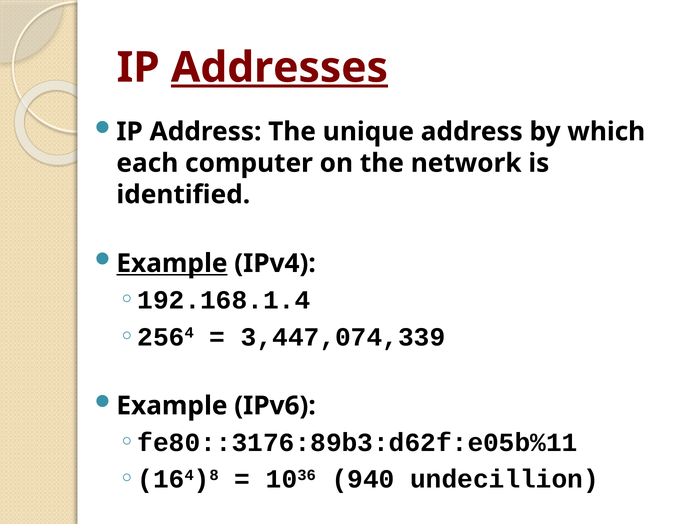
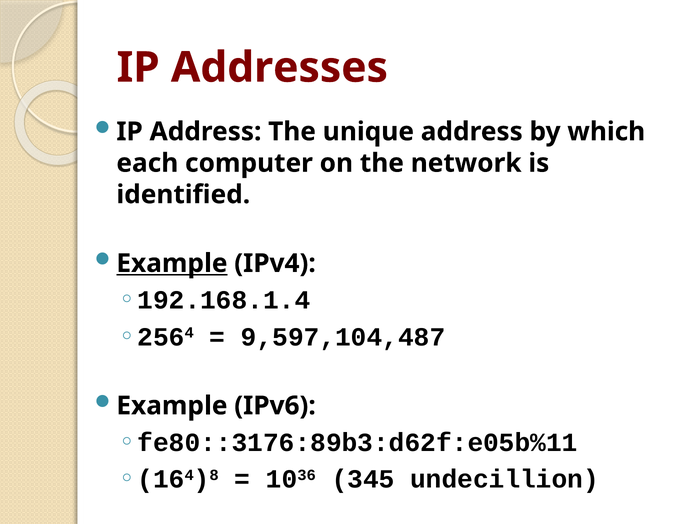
Addresses underline: present -> none (279, 68)
3,447,074,339: 3,447,074,339 -> 9,597,104,487 (343, 337)
940: 940 -> 345 (363, 480)
